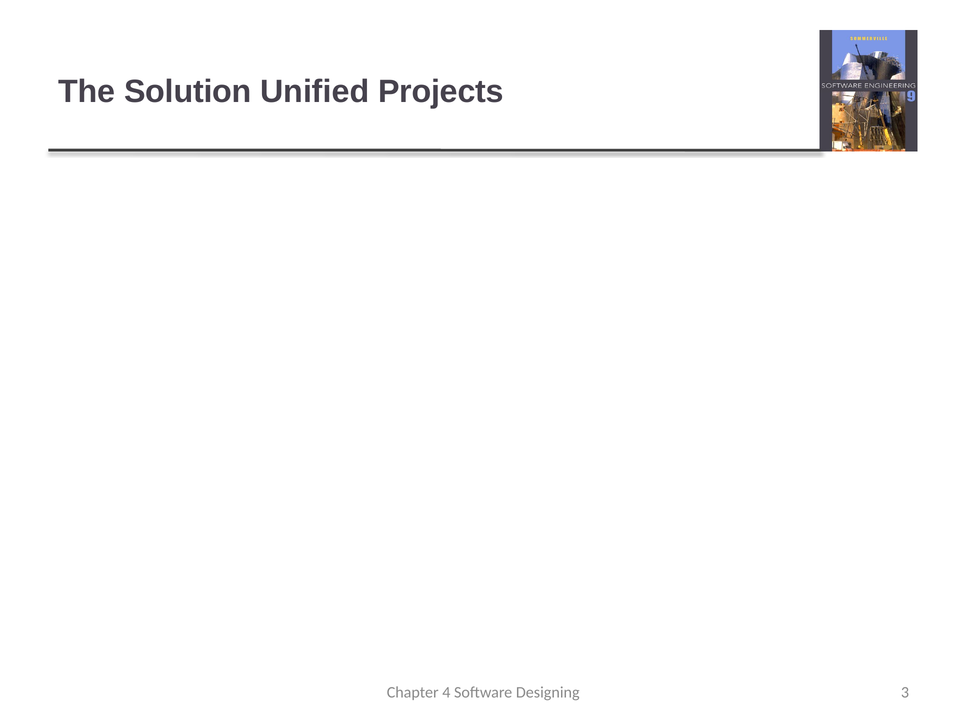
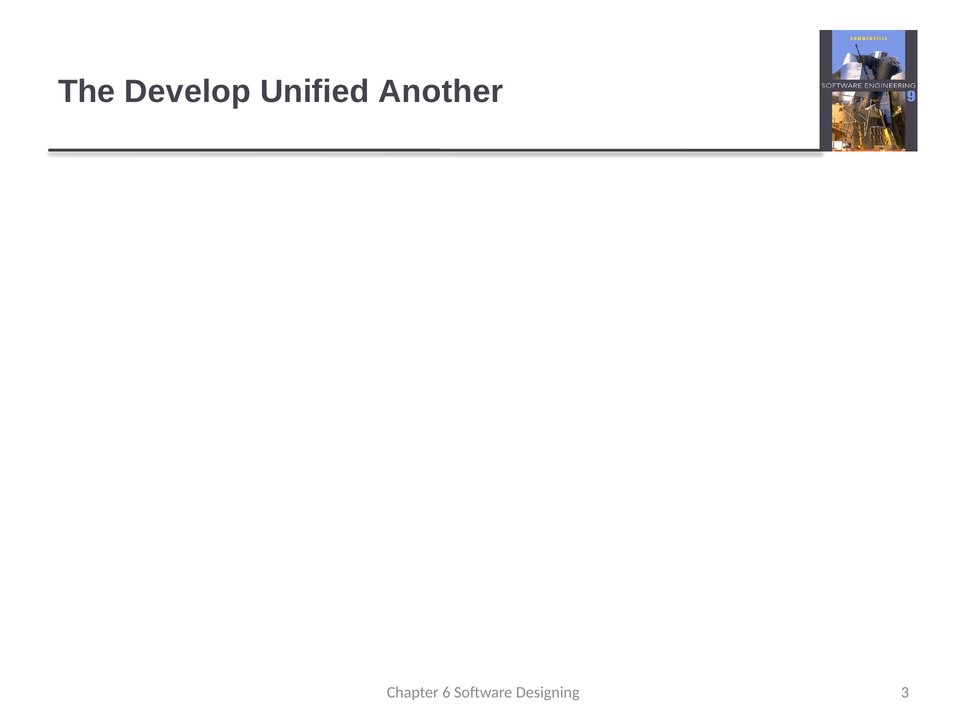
Solution: Solution -> Develop (188, 92)
Projects: Projects -> Another (441, 92)
4: 4 -> 6 (446, 693)
